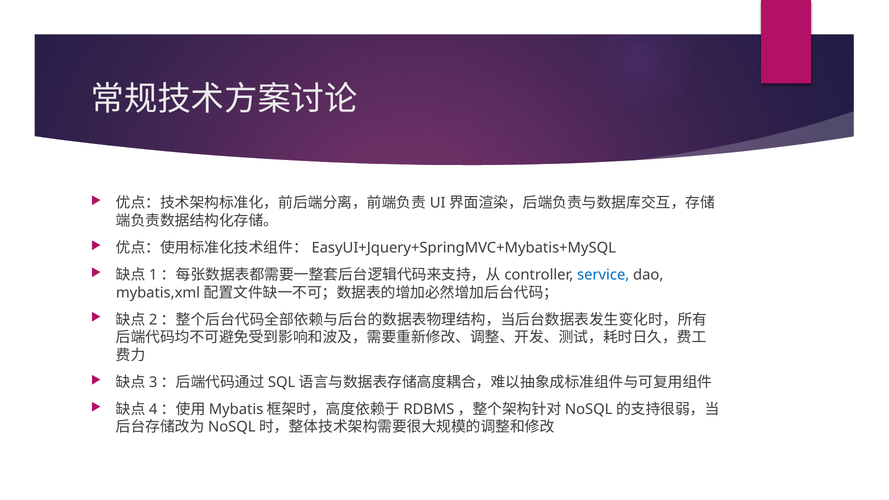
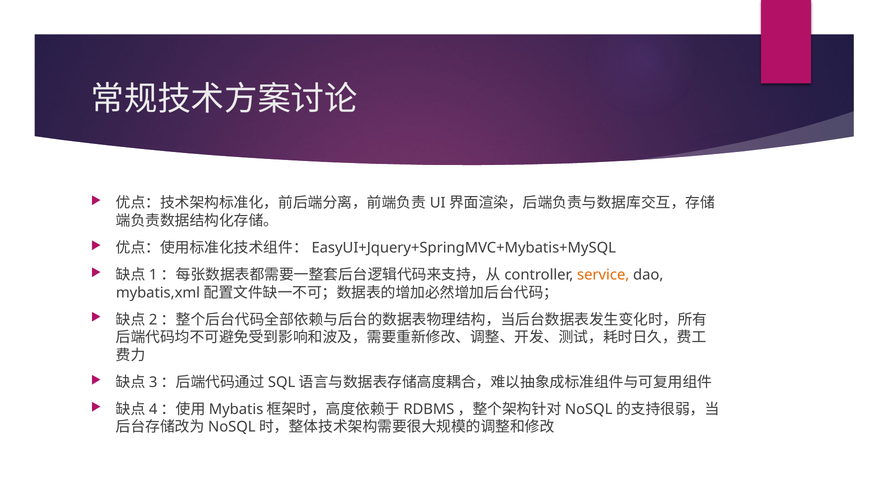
service colour: blue -> orange (603, 275)
